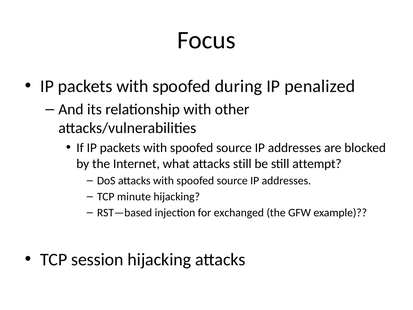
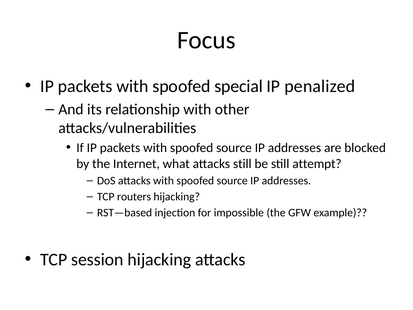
during: during -> special (239, 86)
minute: minute -> routers (134, 197)
exchanged: exchanged -> impossible (239, 213)
